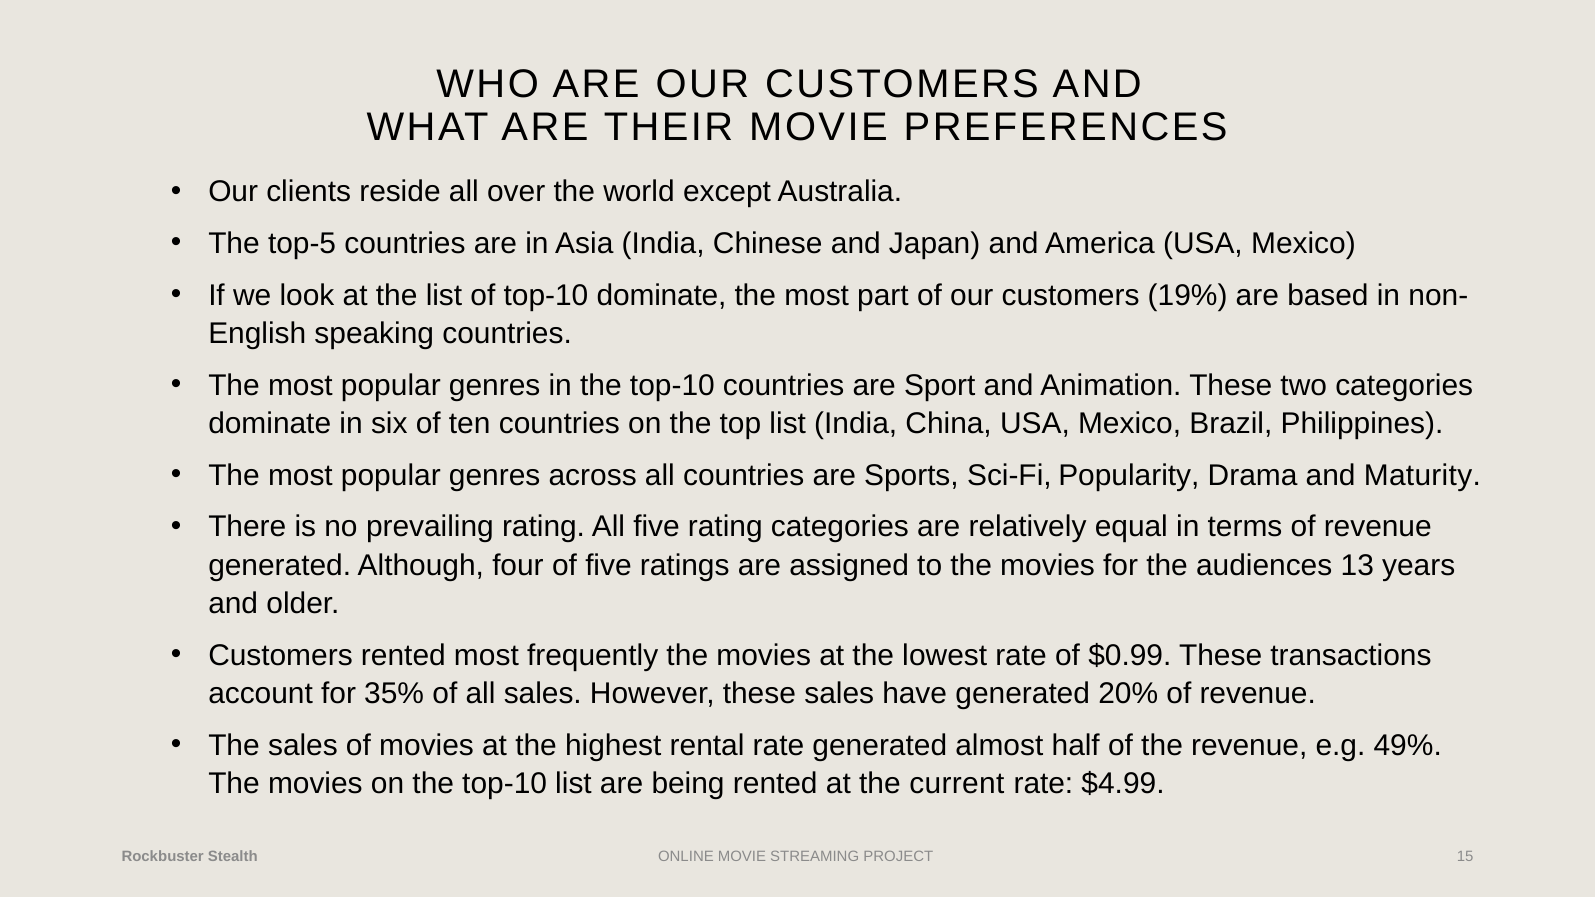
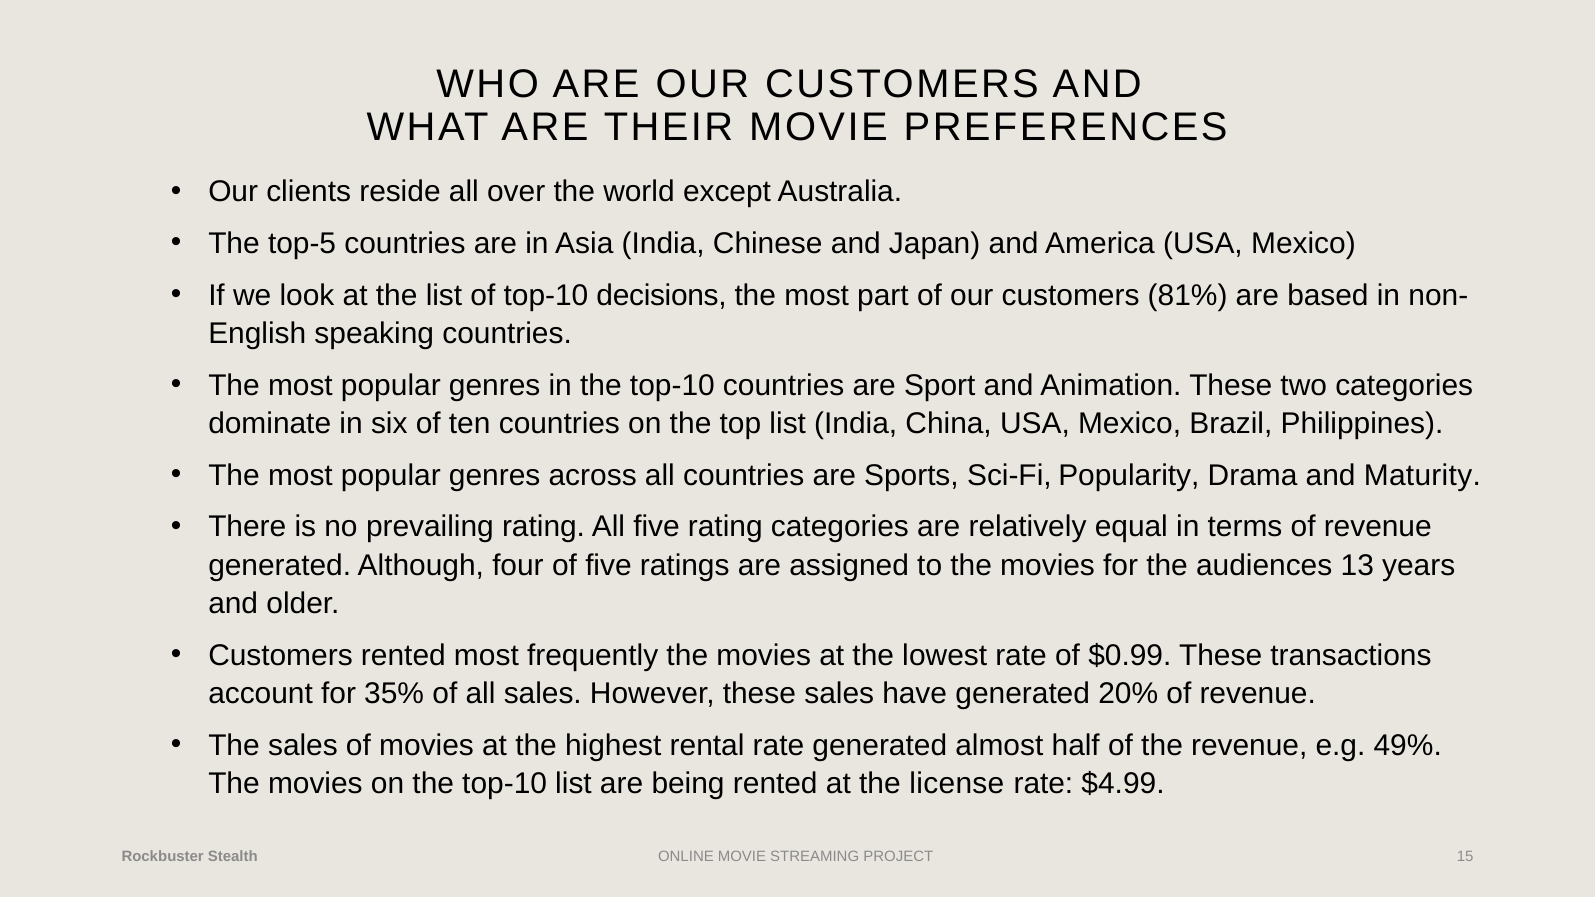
top-10 dominate: dominate -> decisions (662, 295)
19%: 19% -> 81% (1188, 295)
current: current -> license (957, 784)
